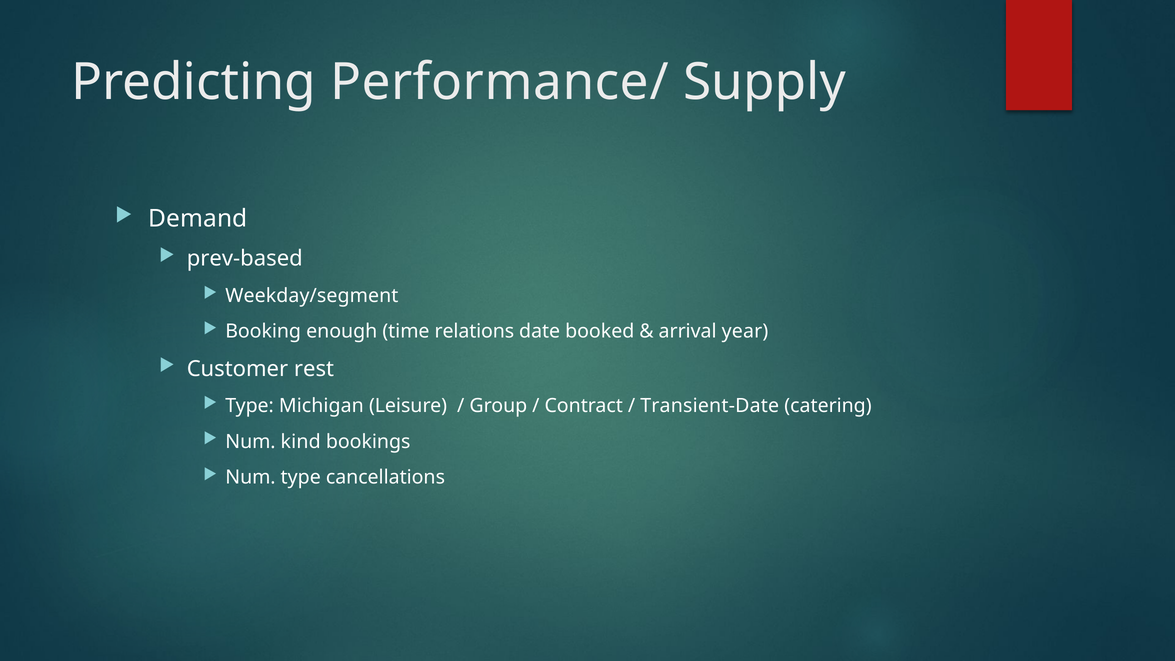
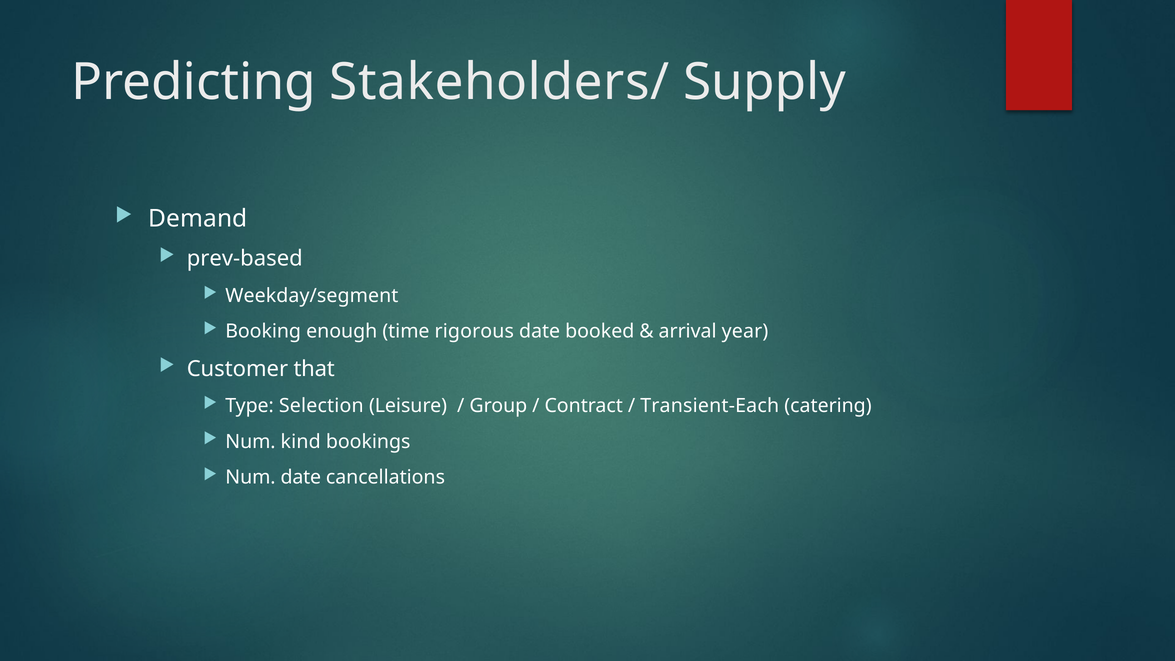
Performance/: Performance/ -> Stakeholders/ (499, 83)
relations: relations -> rigorous (474, 331)
rest: rest -> that (314, 369)
Michigan: Michigan -> Selection (321, 406)
Transient-Date: Transient-Date -> Transient-Each (710, 406)
Num type: type -> date (301, 477)
